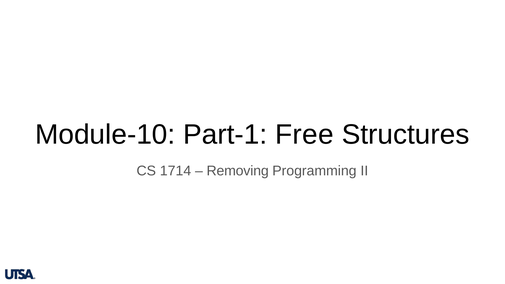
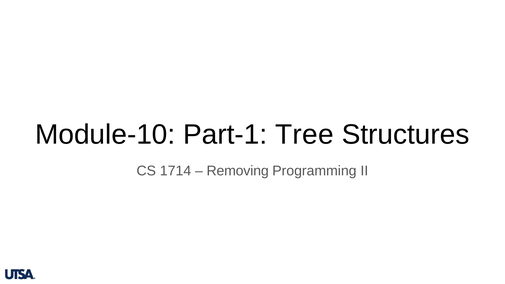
Free: Free -> Tree (304, 135)
